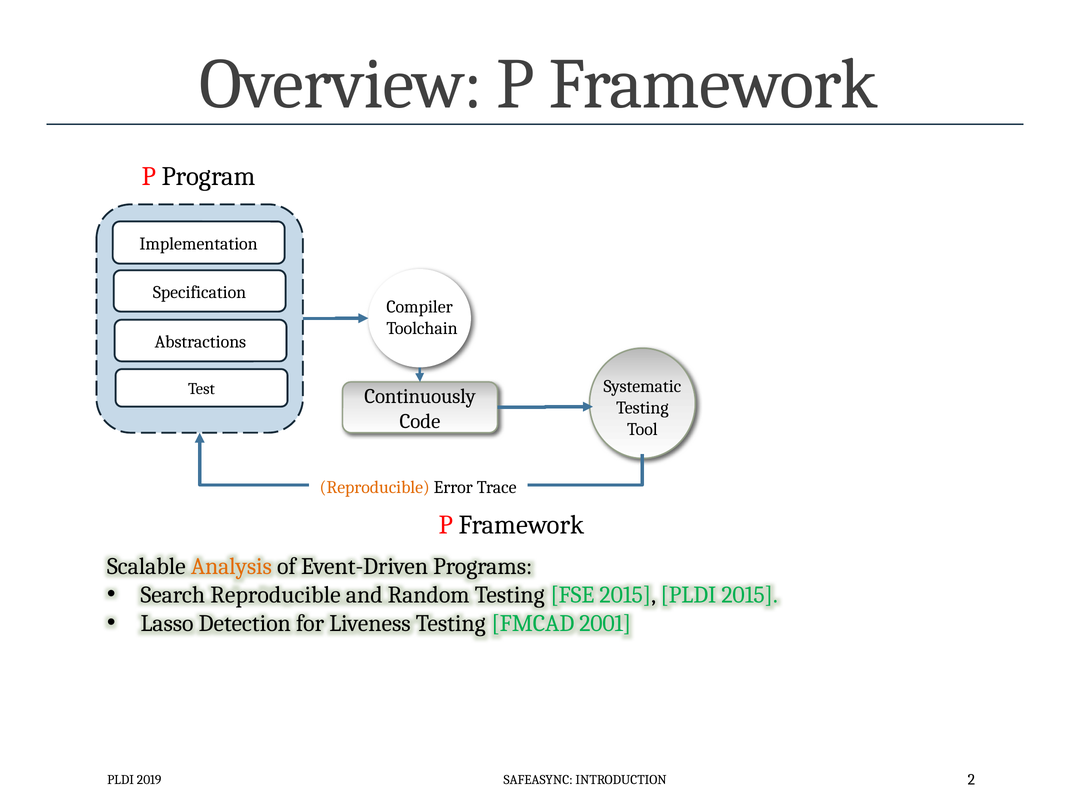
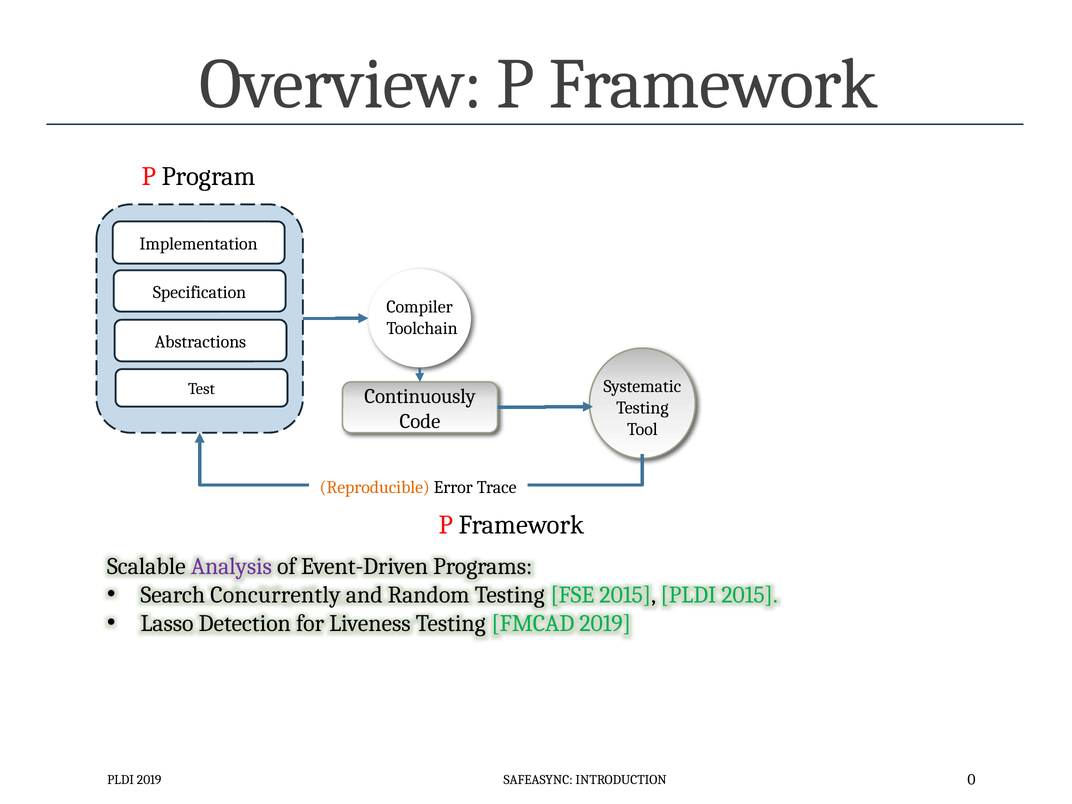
Analysis colour: orange -> purple (231, 566)
Search Reproducible: Reproducible -> Concurrently (275, 595)
FMCAD 2001: 2001 -> 2019 (605, 623)
2: 2 -> 0 (971, 780)
